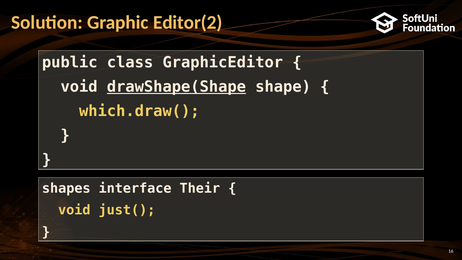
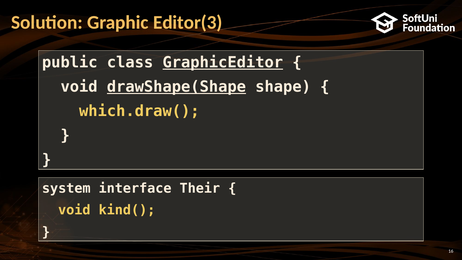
Editor(2: Editor(2 -> Editor(3 (188, 22)
GraphicEditor underline: none -> present (223, 63)
shapes: shapes -> system (66, 188)
just(: just( -> kind( (127, 210)
